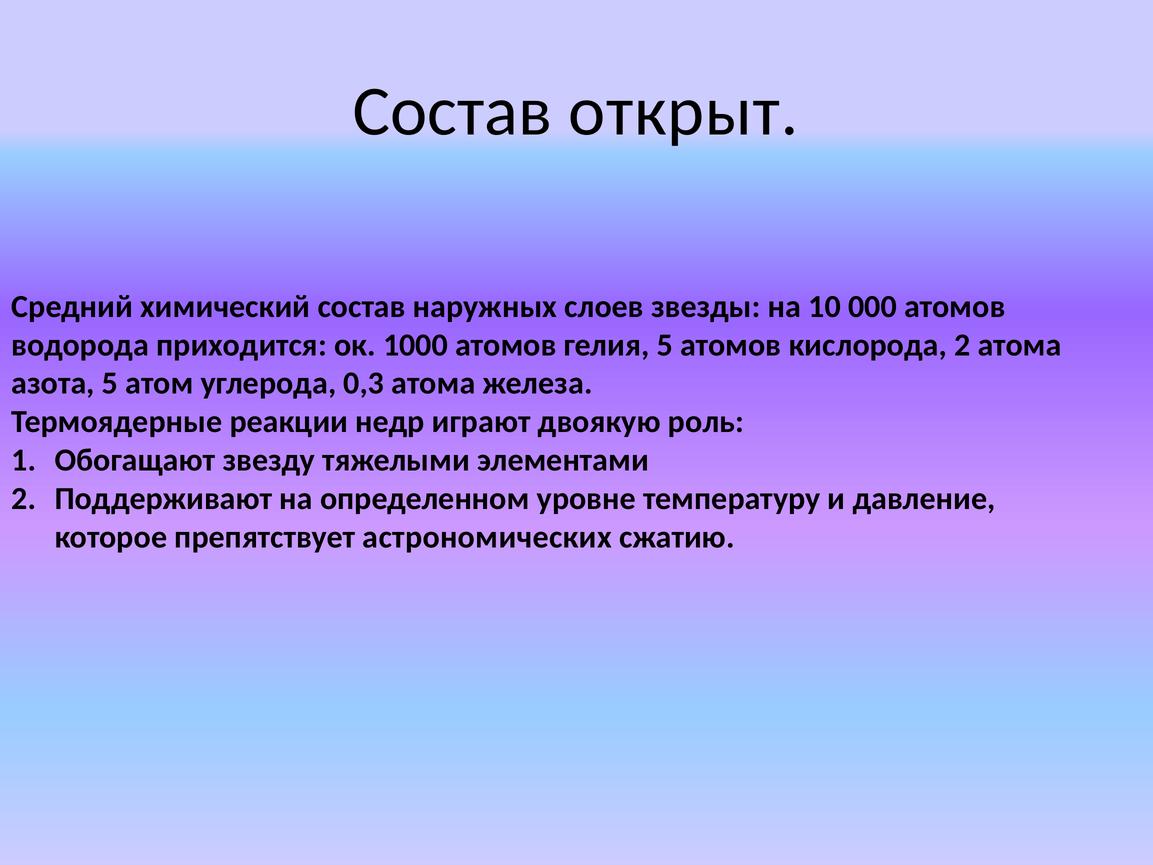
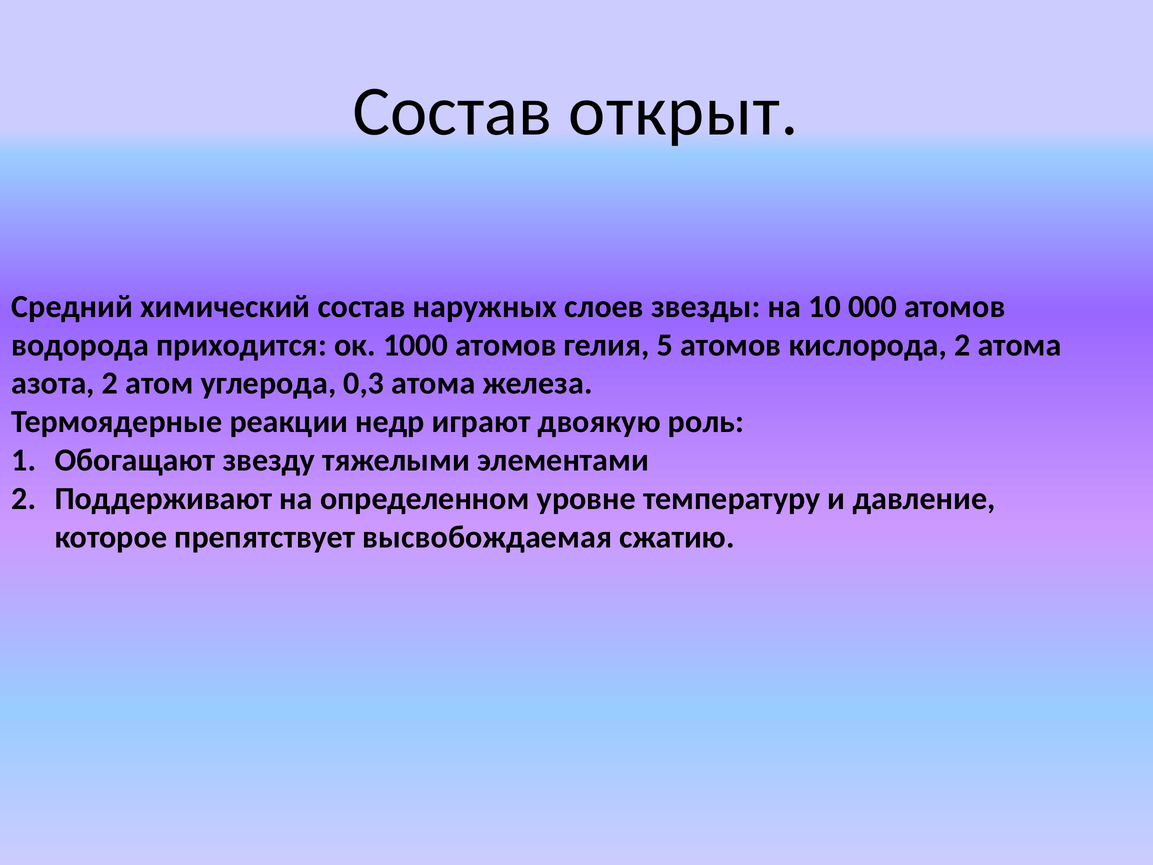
азота 5: 5 -> 2 (110, 383)
астрономических: астрономических -> высвобождаемая (487, 537)
